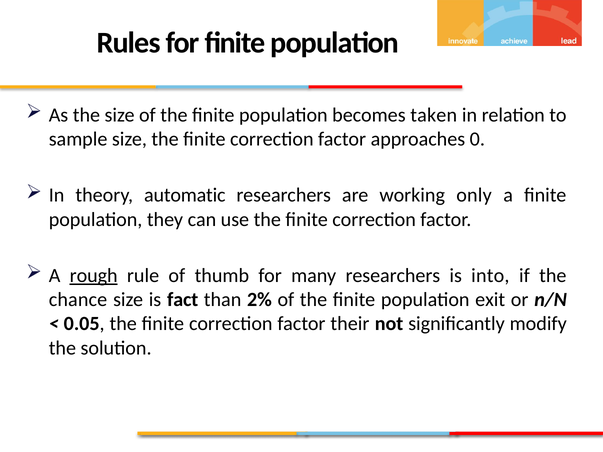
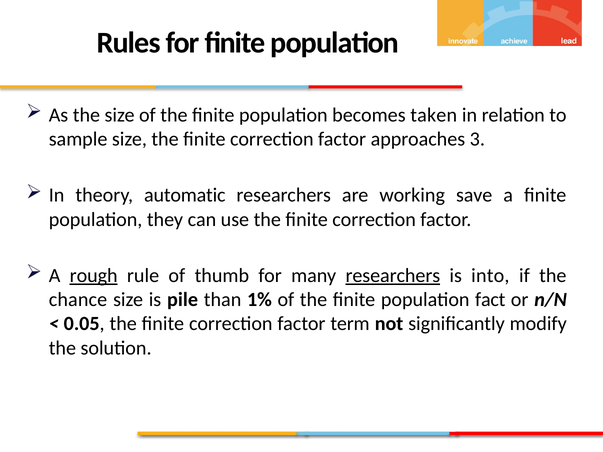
0: 0 -> 3 (477, 139)
only: only -> save (474, 195)
researchers underline: none -> present (393, 276)
fact: fact -> pile (183, 300)
2%: 2% -> 1% (259, 300)
exit: exit -> fact (490, 300)
their: their -> term (350, 324)
